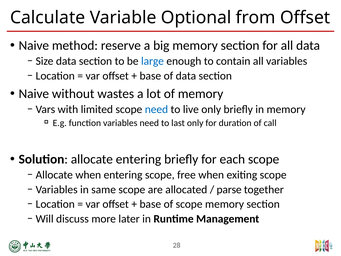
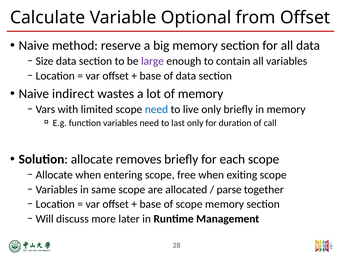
large colour: blue -> purple (152, 61)
without: without -> indirect (73, 94)
allocate entering: entering -> removes (139, 159)
